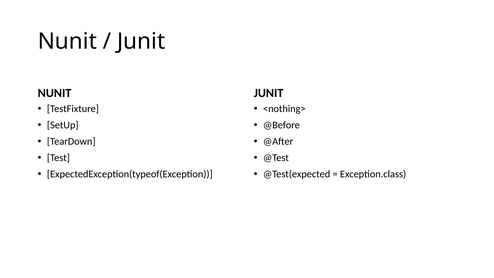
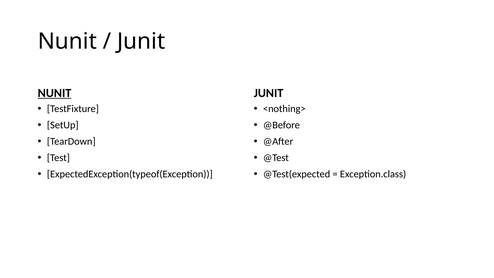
NUNIT underline: none -> present (55, 93)
